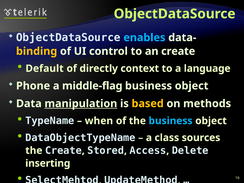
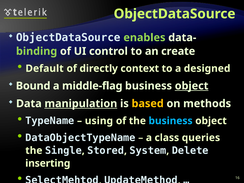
enables colour: light blue -> light green (144, 38)
binding colour: yellow -> light green (37, 51)
language: language -> designed (207, 68)
Phone: Phone -> Bound (33, 86)
object underline: none -> present (192, 86)
when: when -> using (99, 121)
sources: sources -> queries (201, 138)
the Create: Create -> Single (63, 151)
Access: Access -> System (148, 151)
